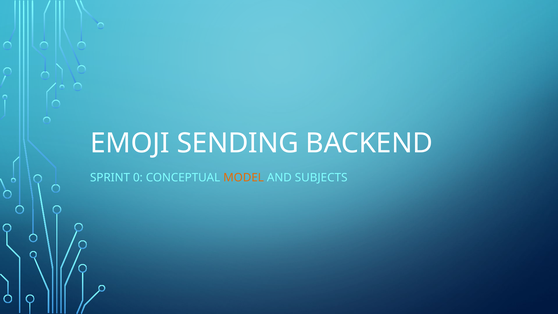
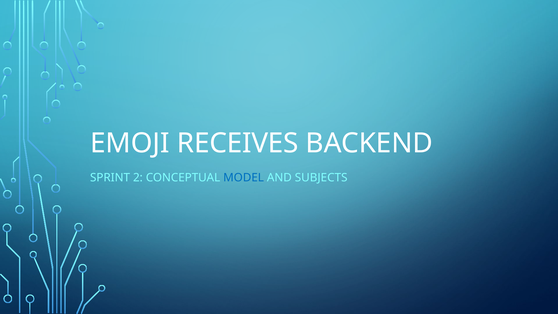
SENDING: SENDING -> RECEIVES (238, 143)
0: 0 -> 2 (138, 178)
MODEL colour: orange -> blue (244, 178)
